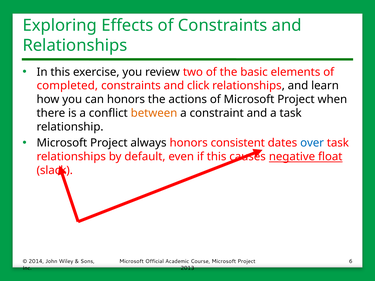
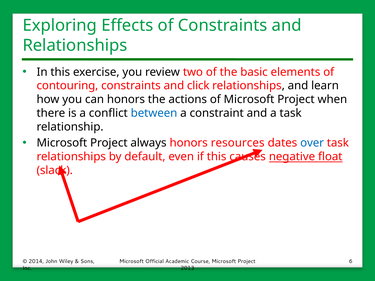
completed: completed -> contouring (67, 86)
between colour: orange -> blue (154, 113)
consistent: consistent -> resources (238, 143)
